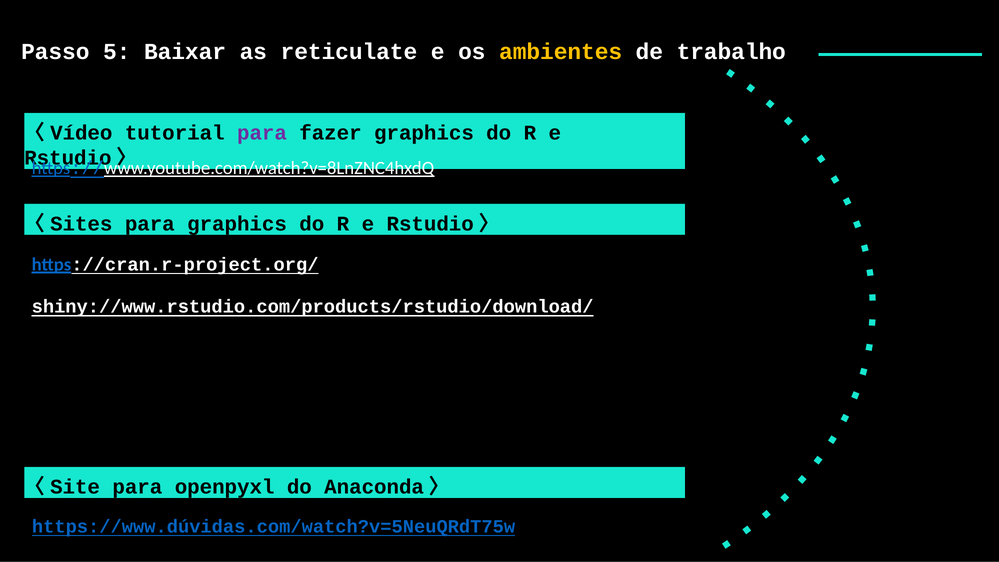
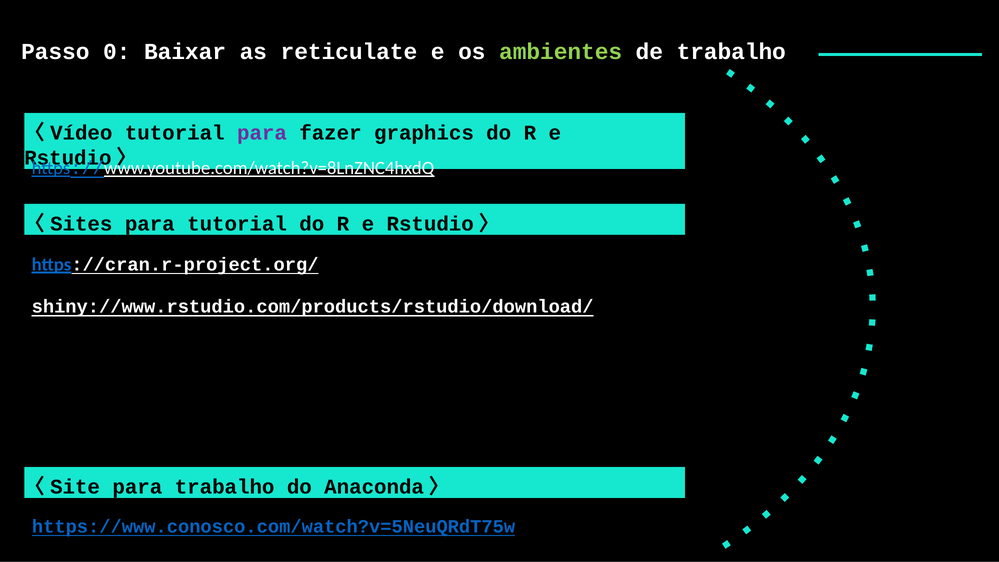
5: 5 -> 0 (117, 51)
ambientes colour: yellow -> light green (561, 51)
para graphics: graphics -> tutorial (237, 224)
para openpyxl: openpyxl -> trabalho (225, 487)
https://www.dúvidas.com/watch?v=5NeuQRdT75w: https://www.dúvidas.com/watch?v=5NeuQRdT75w -> https://www.conosco.com/watch?v=5NeuQRdT75w (274, 526)
